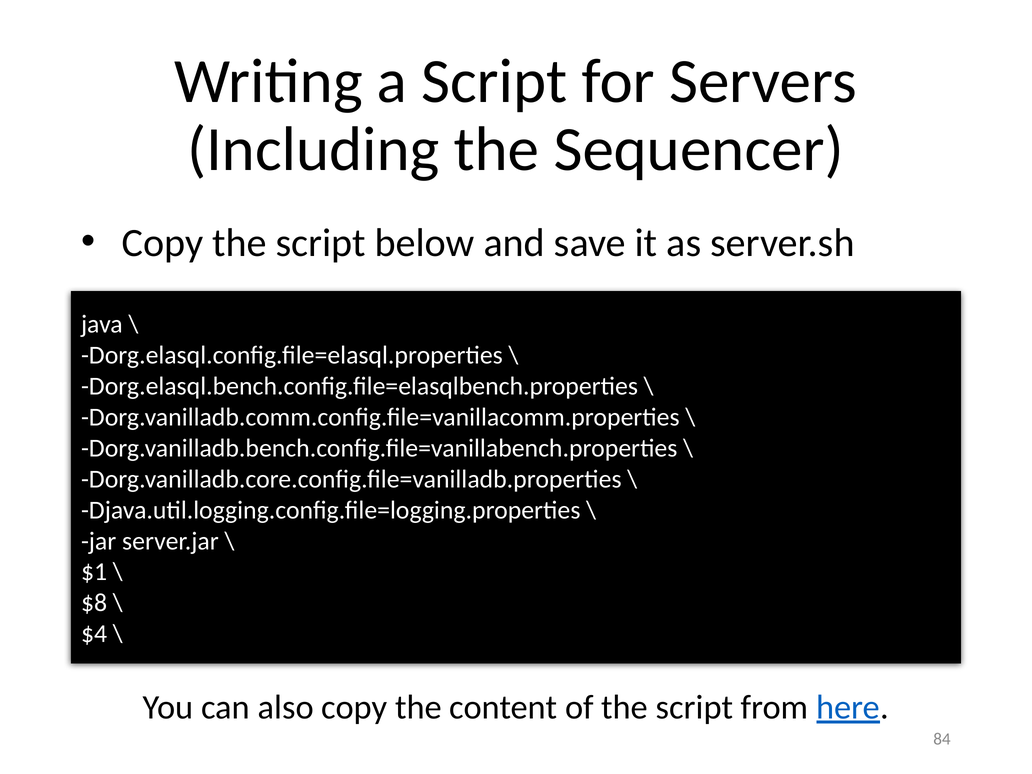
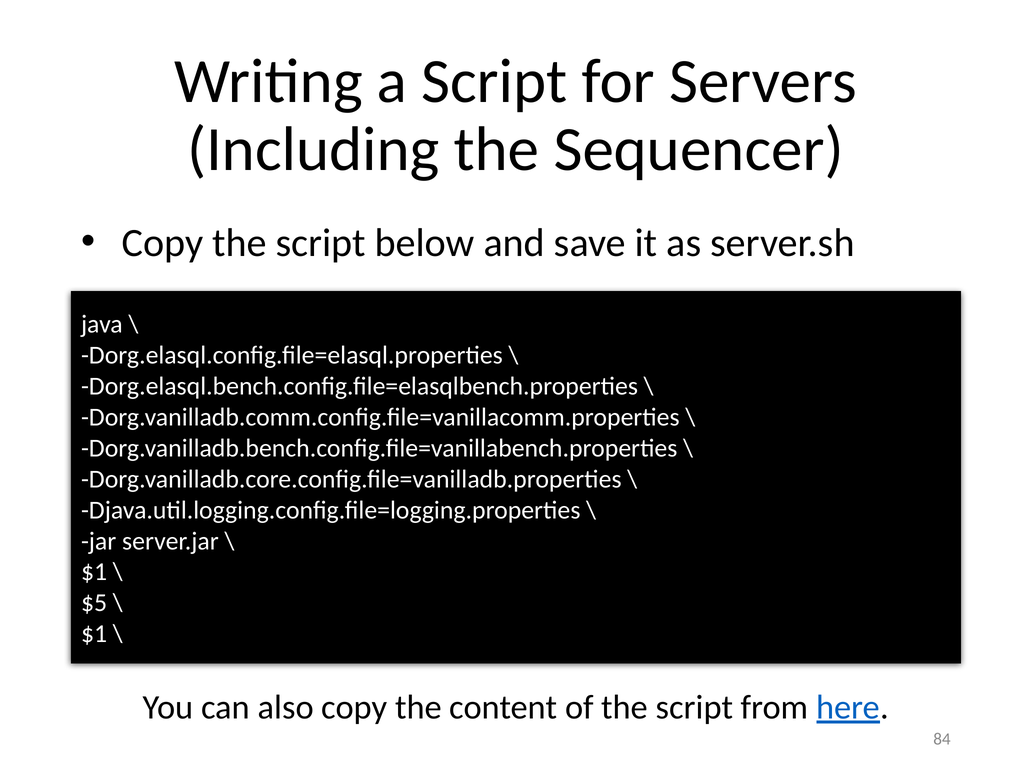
$8: $8 -> $5 (94, 603)
$4: $4 -> $1 (94, 634)
